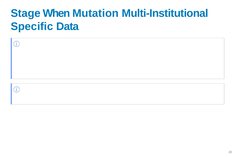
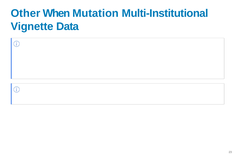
Stage: Stage -> Other (26, 13)
Specific: Specific -> Vignette (32, 26)
